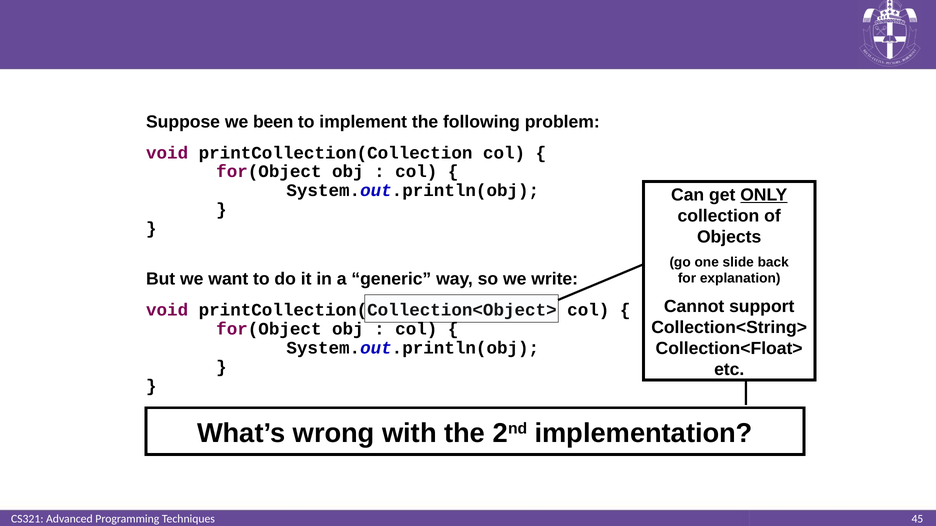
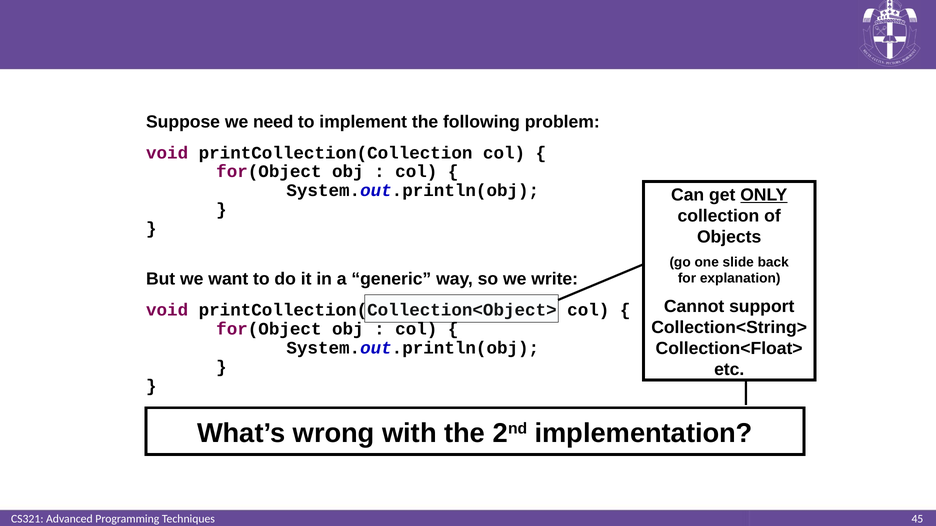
been: been -> need (273, 122)
